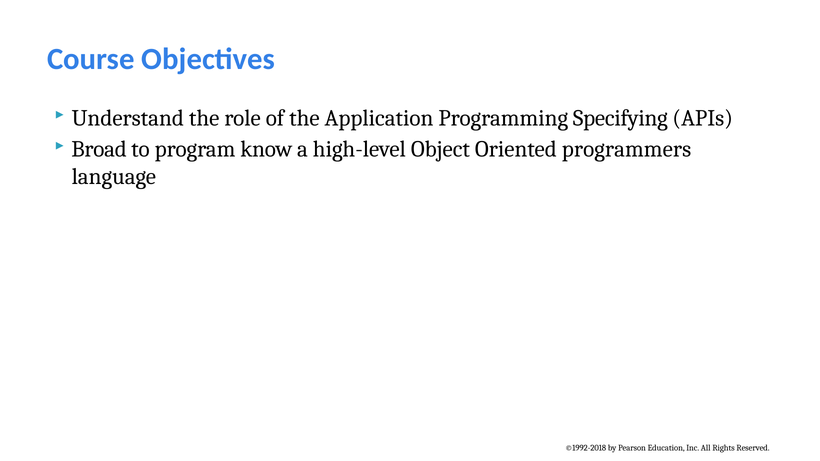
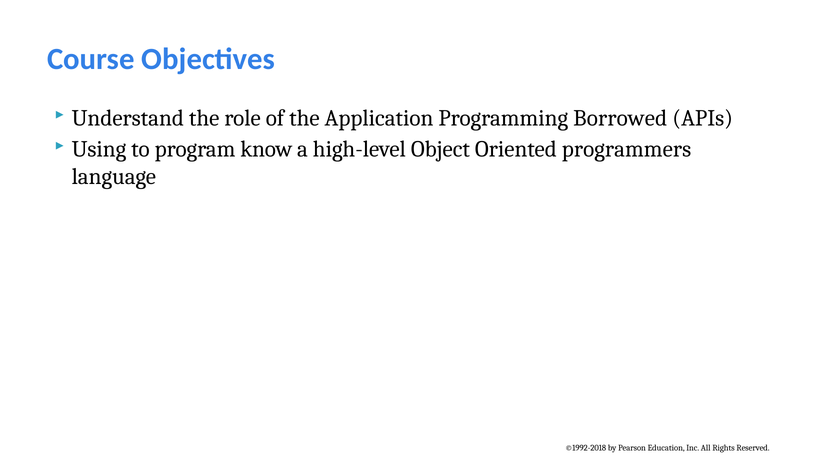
Specifying: Specifying -> Borrowed (620, 118)
Broad: Broad -> Using (99, 149)
